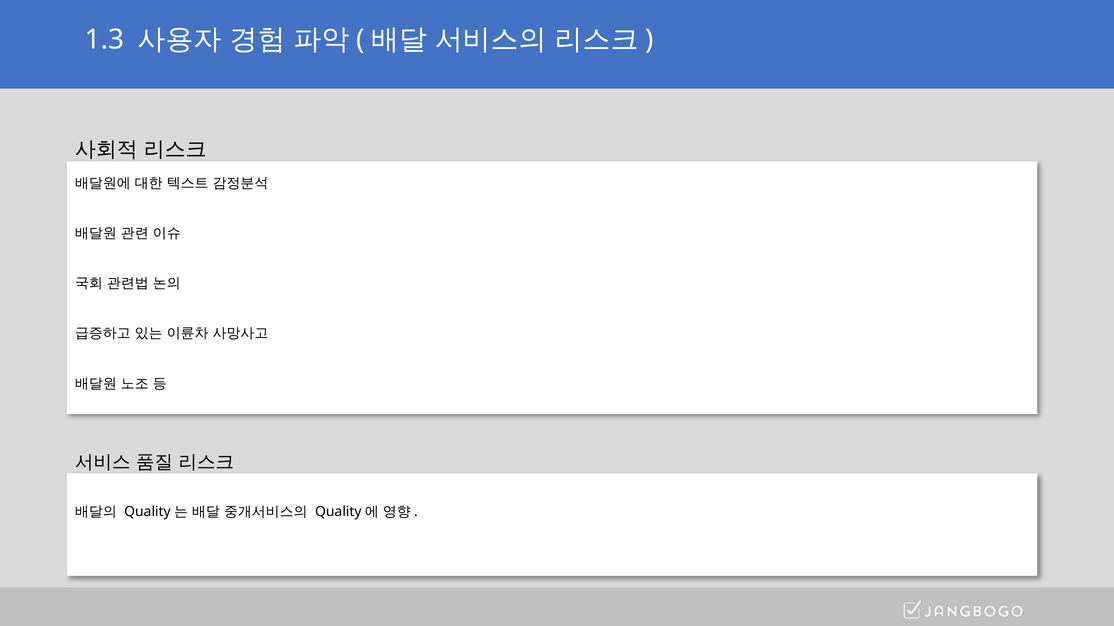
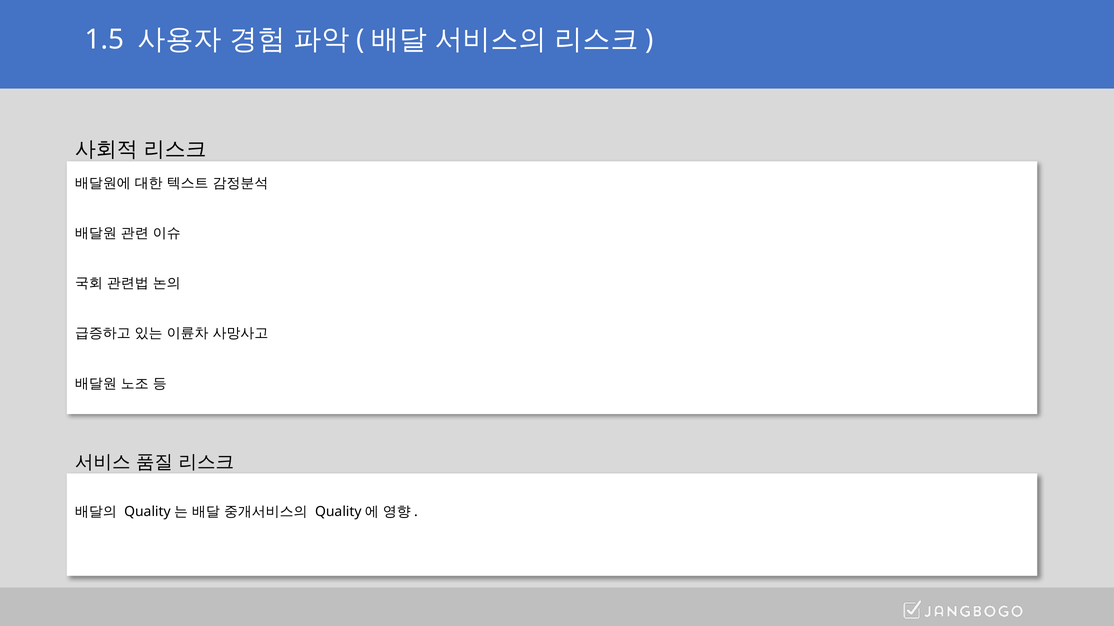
1.3: 1.3 -> 1.5 (104, 39)
